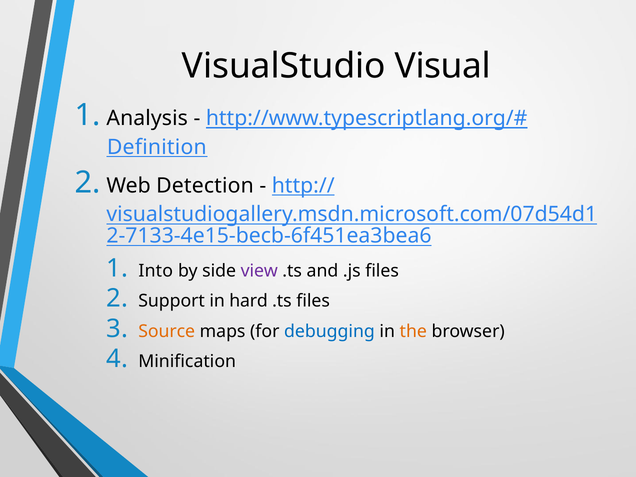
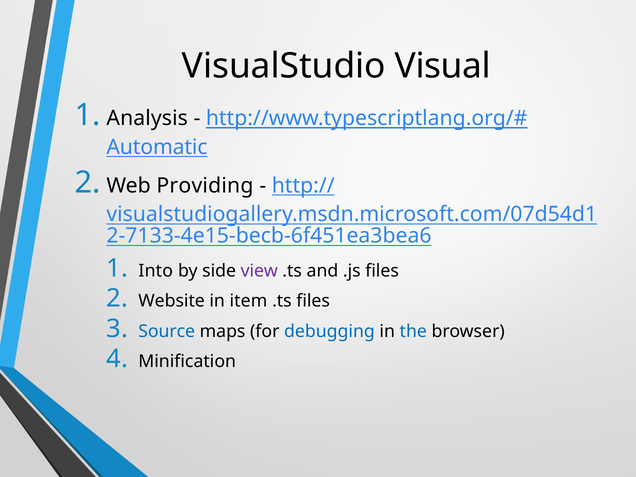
Definition: Definition -> Automatic (157, 147)
Detection: Detection -> Providing (205, 186)
Support: Support -> Website (172, 301)
hard: hard -> item (248, 301)
Source colour: orange -> blue (167, 331)
the colour: orange -> blue (413, 331)
